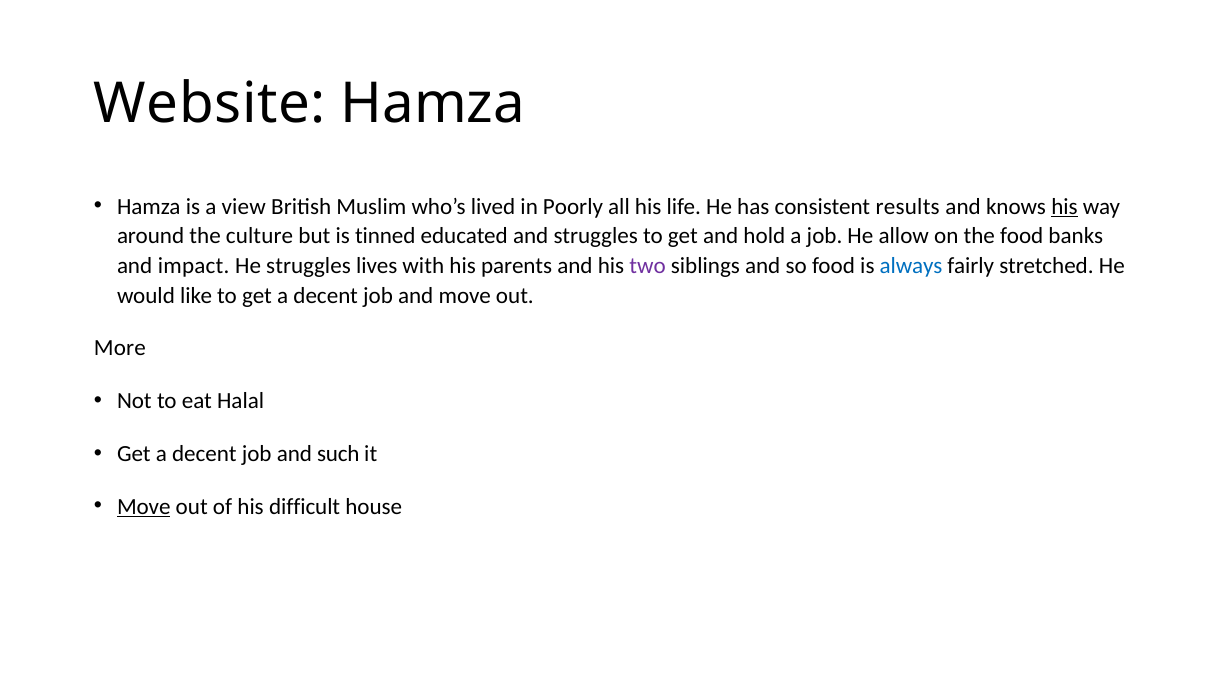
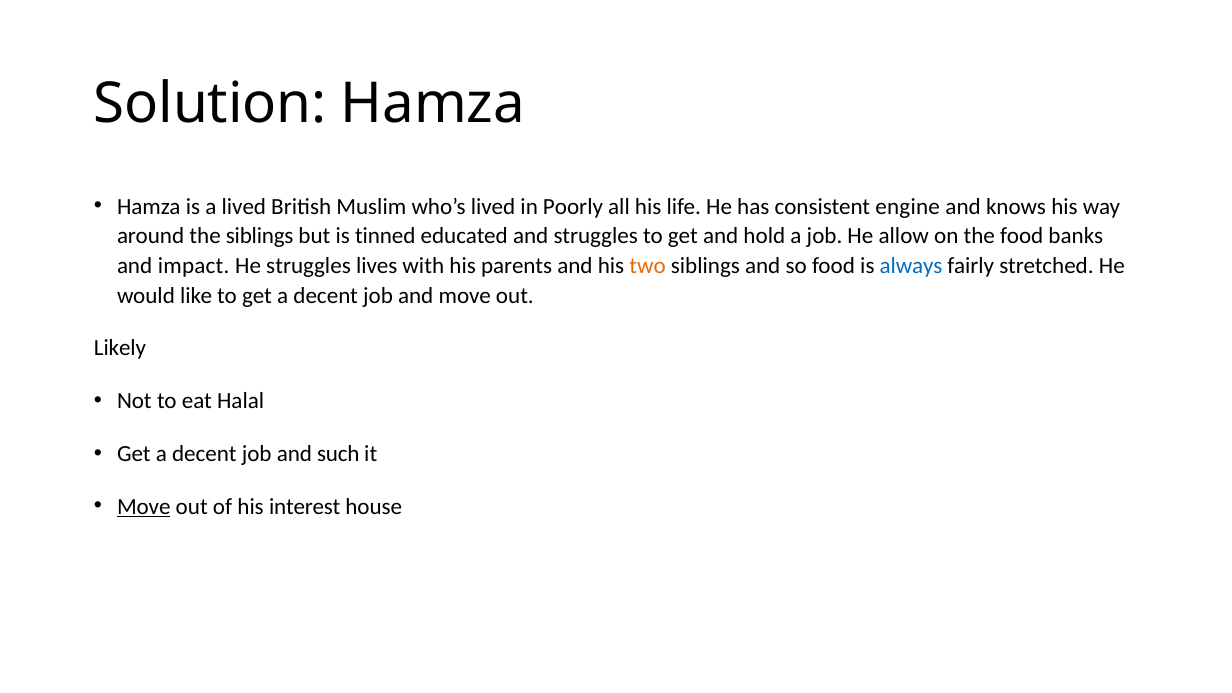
Website: Website -> Solution (210, 103)
a view: view -> lived (244, 206)
results: results -> engine (908, 206)
his underline: present -> none (1065, 206)
the culture: culture -> siblings (260, 236)
two colour: purple -> orange (648, 266)
More: More -> Likely (120, 348)
difficult: difficult -> interest (305, 506)
